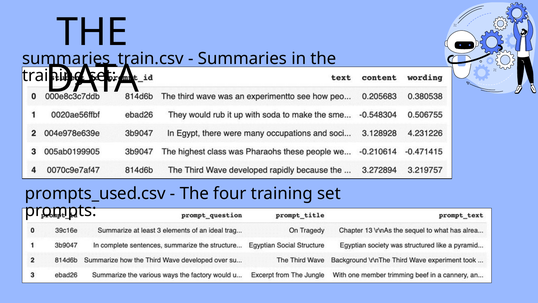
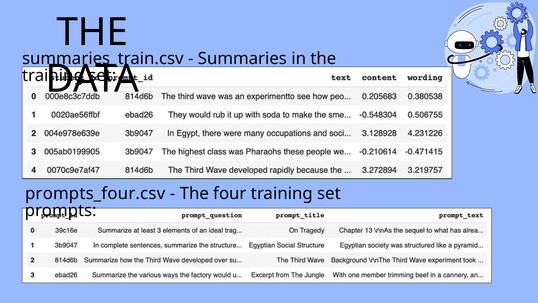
prompts_used.csv: prompts_used.csv -> prompts_four.csv (95, 193)
